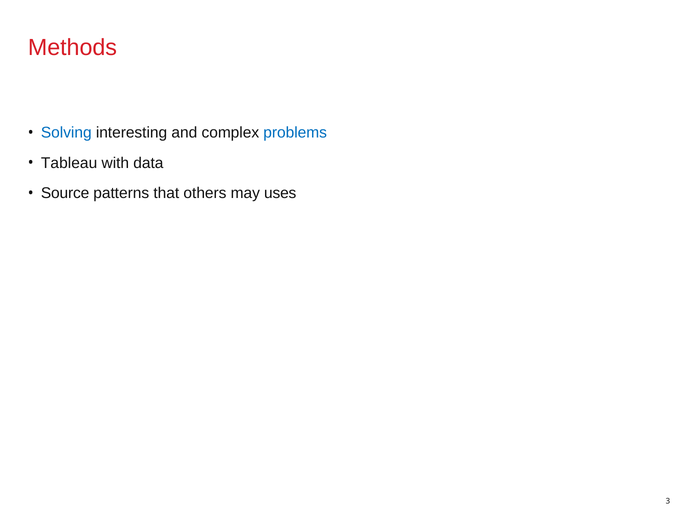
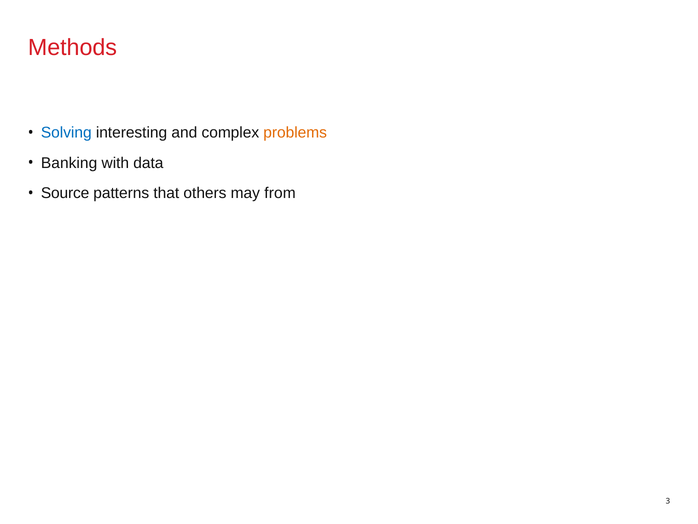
problems colour: blue -> orange (295, 133)
Tableau: Tableau -> Banking (69, 163)
uses: uses -> from (280, 193)
